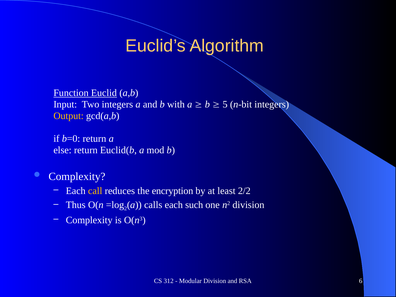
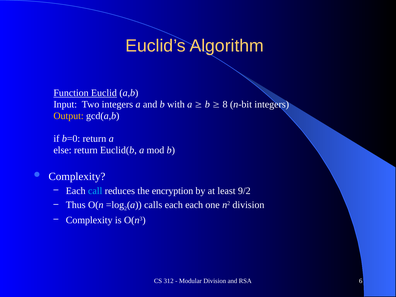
5: 5 -> 8 (225, 104)
call colour: yellow -> light blue (95, 191)
2/2: 2/2 -> 9/2 (244, 191)
each such: such -> each (194, 205)
